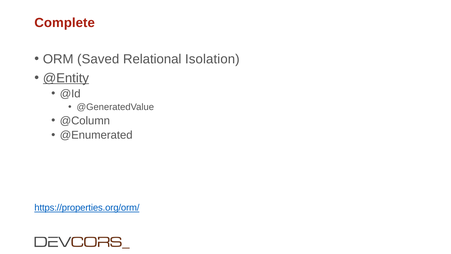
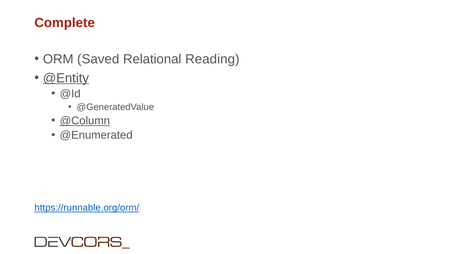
Isolation: Isolation -> Reading (212, 59)
@Column underline: none -> present (85, 121)
https://properties.org/orm/: https://properties.org/orm/ -> https://runnable.org/orm/ (87, 208)
